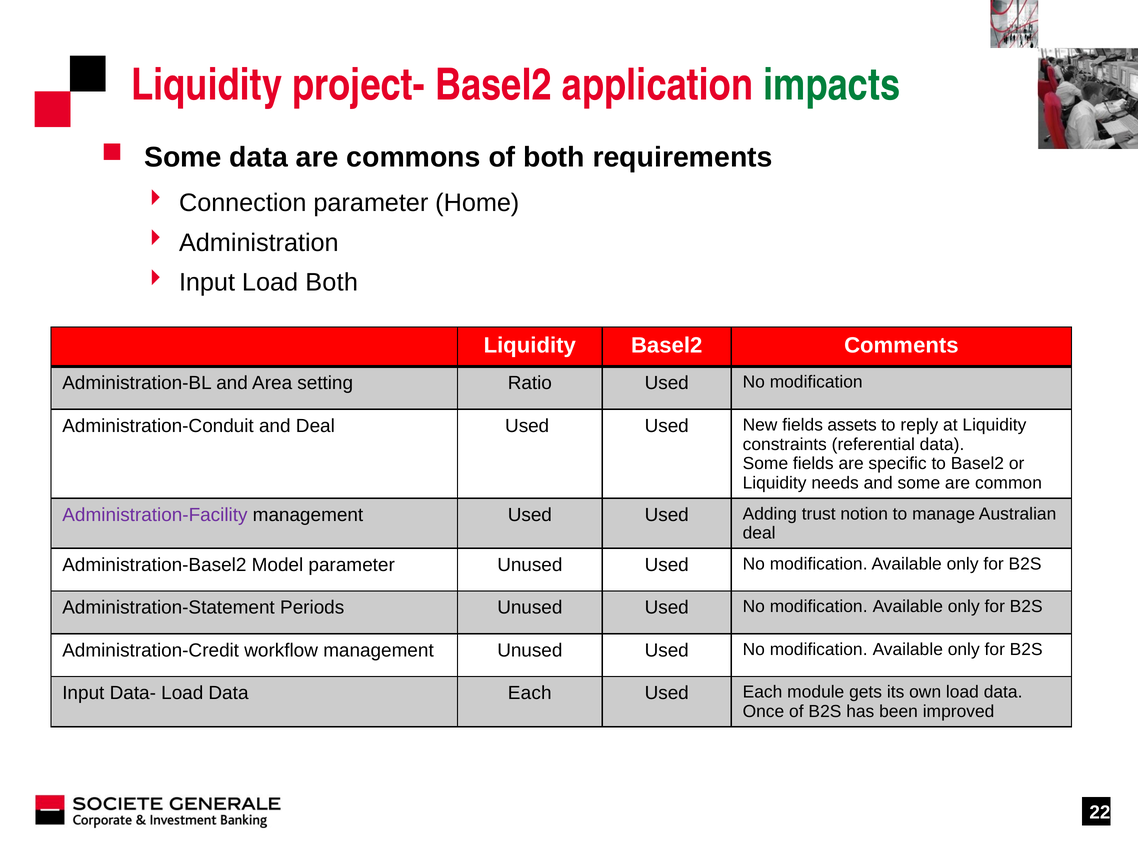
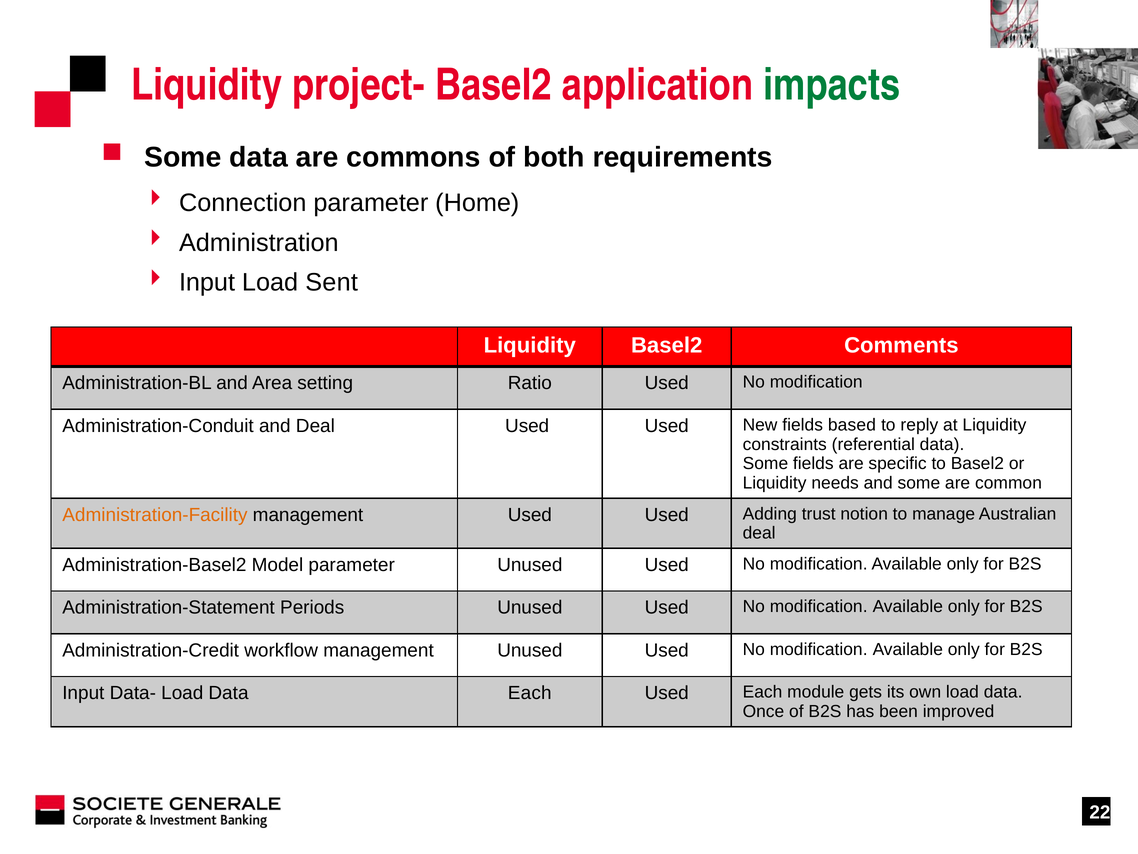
Load Both: Both -> Sent (332, 282)
assets: assets -> based (852, 425)
Administration-Facility colour: purple -> orange (155, 515)
